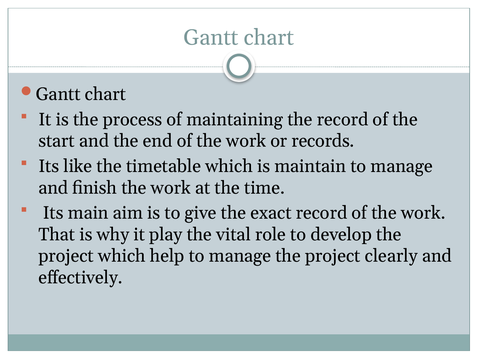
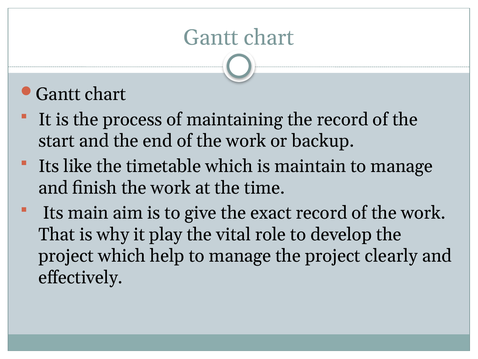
records: records -> backup (323, 141)
